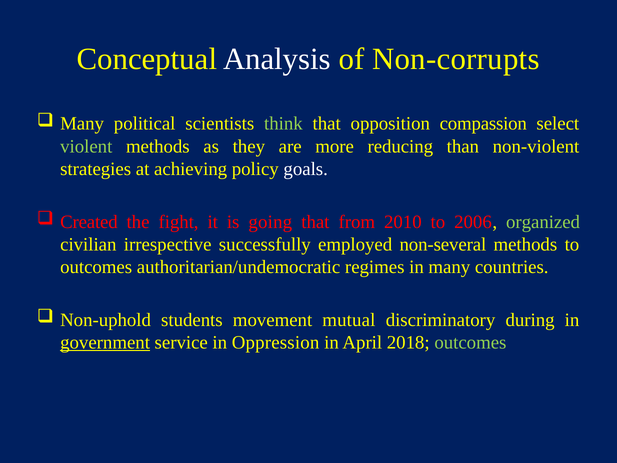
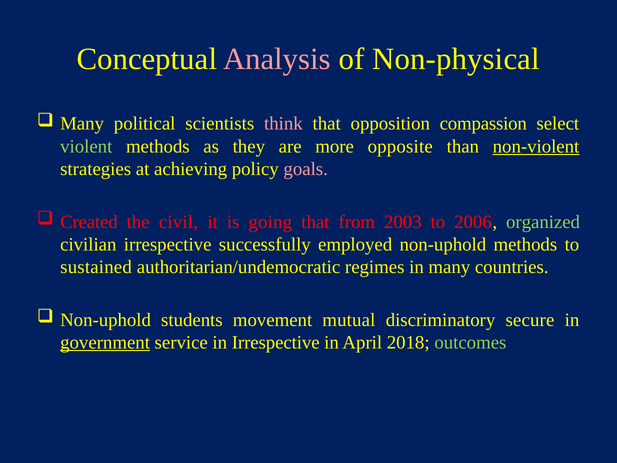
Analysis colour: white -> pink (277, 59)
Non-corrupts: Non-corrupts -> Non-physical (456, 59)
think colour: light green -> pink (283, 124)
reducing: reducing -> opposite (400, 146)
non-violent underline: none -> present (536, 146)
goals colour: white -> pink (306, 169)
fight: fight -> civil (178, 222)
2010: 2010 -> 2003 (403, 222)
employed non-several: non-several -> non-uphold (443, 244)
outcomes: outcomes -> sustained (96, 267)
during: during -> secure (530, 320)
in Oppression: Oppression -> Irrespective (276, 342)
